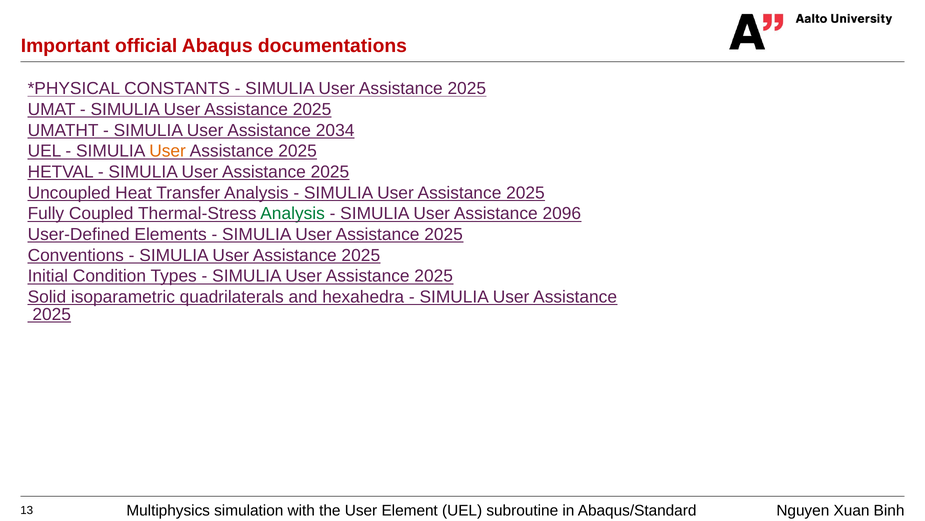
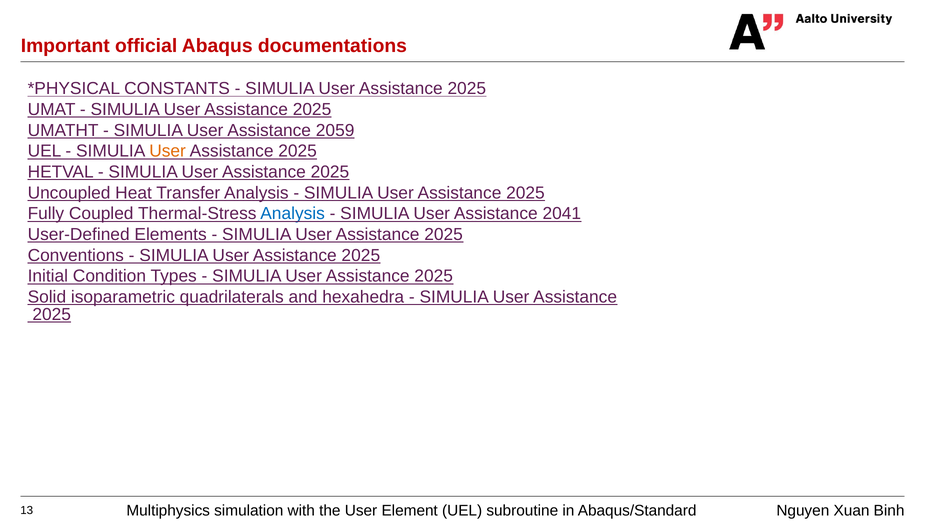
2034: 2034 -> 2059 (335, 130)
Analysis colour: green -> blue (293, 213)
2096: 2096 -> 2041 (562, 213)
